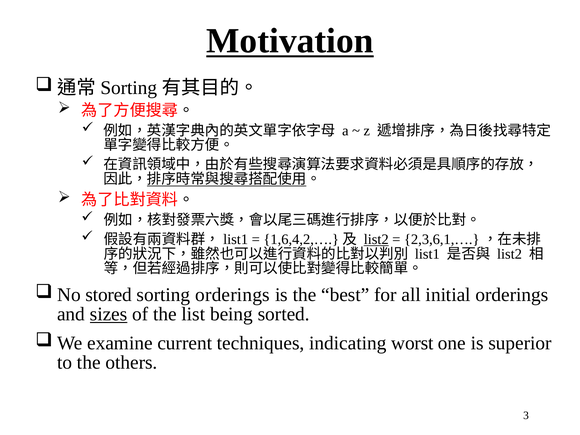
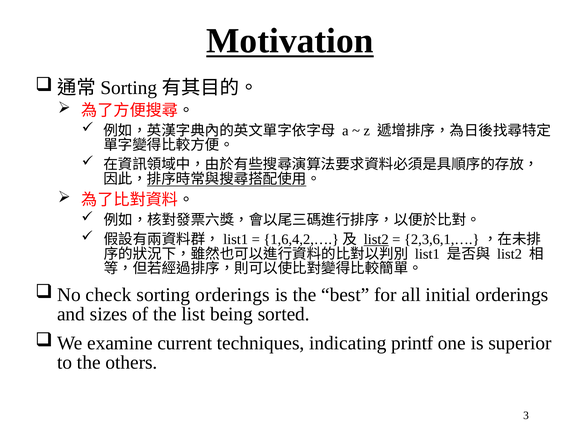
stored: stored -> check (109, 295)
sizes underline: present -> none (109, 314)
worst: worst -> printf (412, 343)
